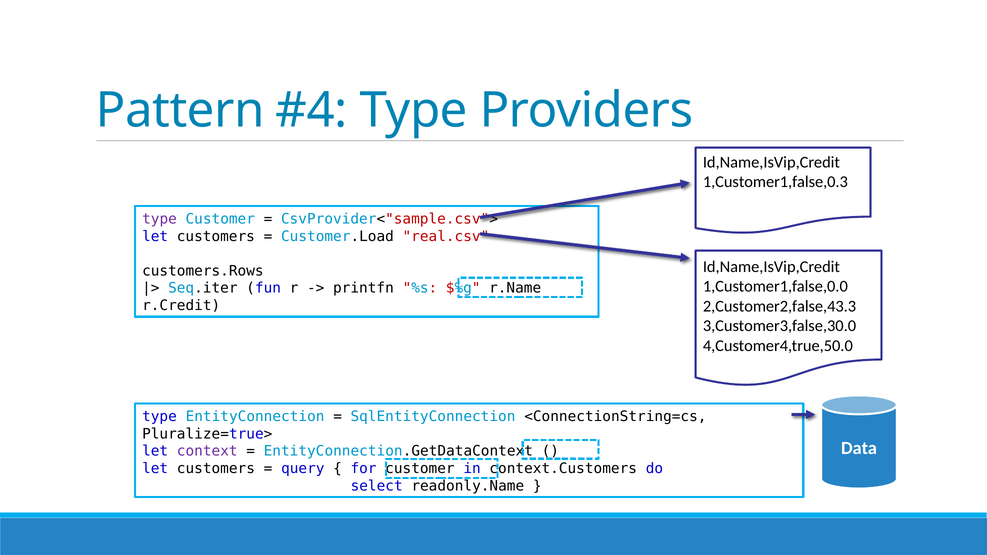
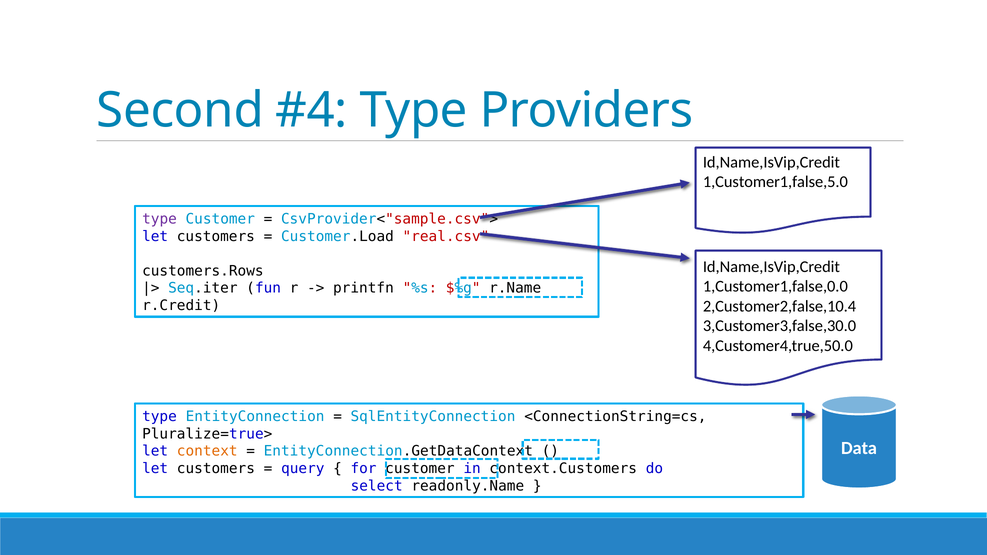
Pattern: Pattern -> Second (180, 111)
1,Customer1,false,0.3: 1,Customer1,false,0.3 -> 1,Customer1,false,5.0 (775, 182)
2,Customer2,false,43.3: 2,Customer2,false,43.3 -> 2,Customer2,false,10.4 (779, 306)
context colour: purple -> orange (207, 451)
